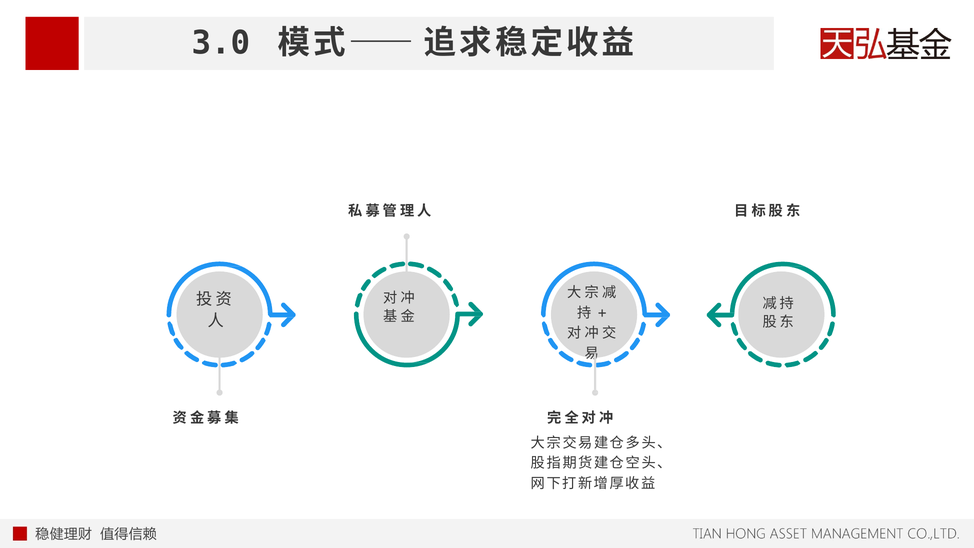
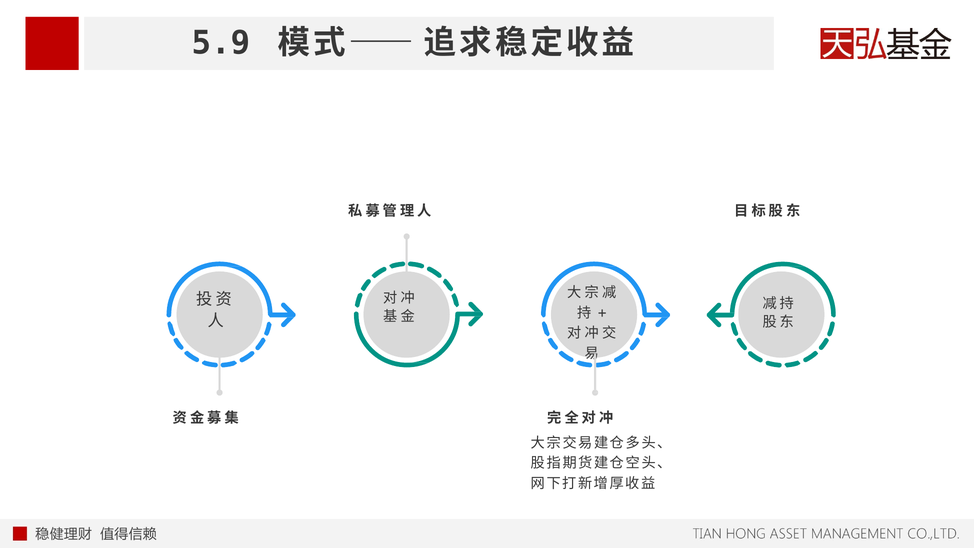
3.0: 3.0 -> 5.9 (221, 43)
